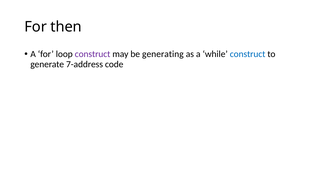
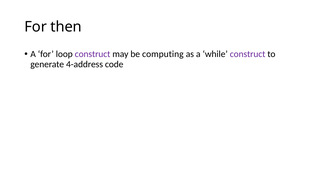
generating: generating -> computing (163, 54)
construct colour: blue -> purple (248, 54)
7-address: 7-address -> 4-address (85, 64)
